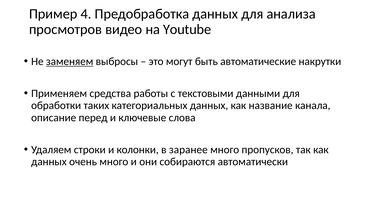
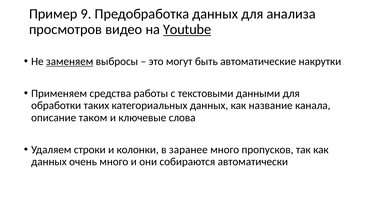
4: 4 -> 9 (86, 14)
Youtube underline: none -> present (187, 29)
перед: перед -> таком (93, 117)
